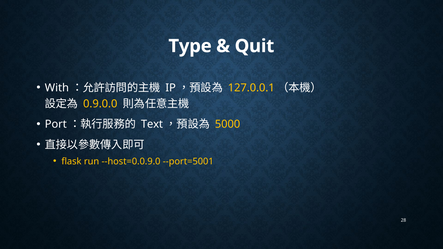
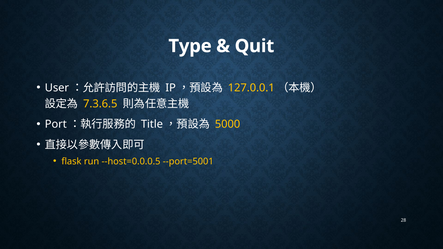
With: With -> User (57, 88)
0.9.0.0: 0.9.0.0 -> 7.3.6.5 (100, 104)
Text: Text -> Title (152, 124)
--host=0.0.9.0: --host=0.0.9.0 -> --host=0.0.0.5 (131, 162)
